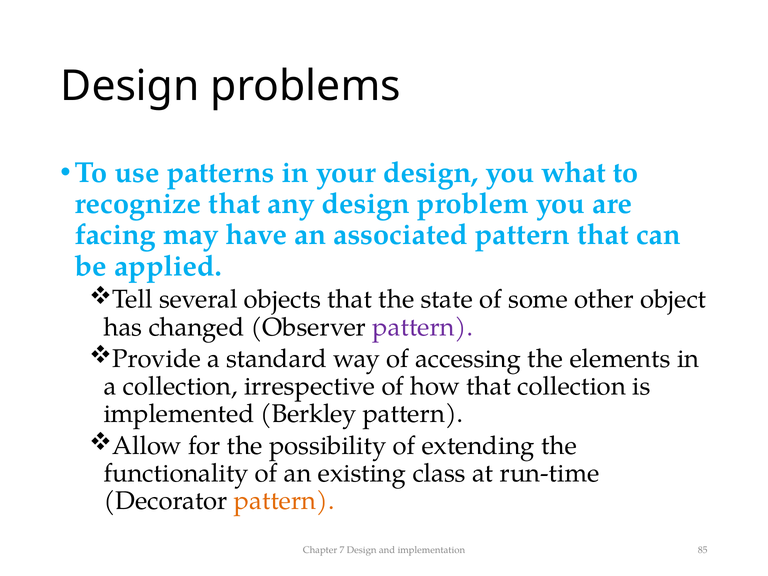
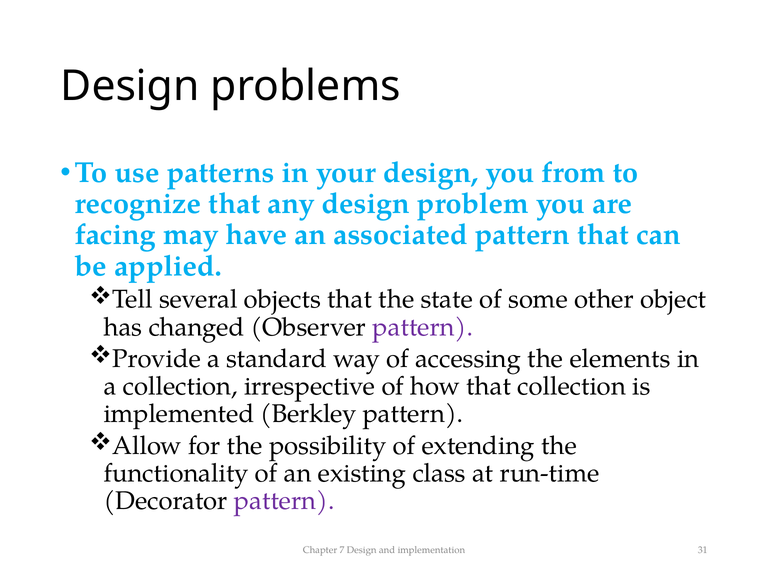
what: what -> from (574, 173)
pattern colour: orange -> purple (284, 501)
85: 85 -> 31 (703, 550)
